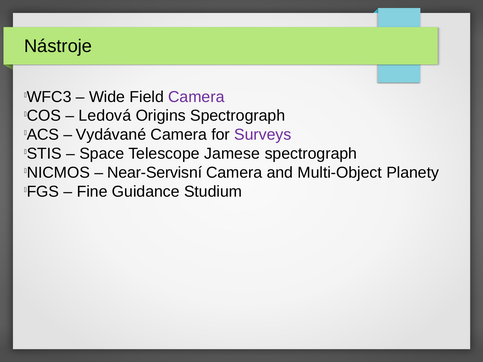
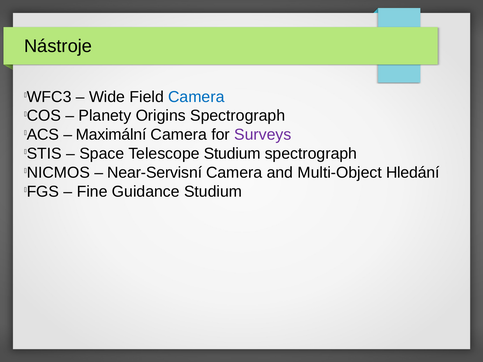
Camera colour: purple -> blue (196, 97)
Ledová: Ledová -> Planety (105, 116)
Vydávané: Vydávané -> Maximální (111, 135)
Telescope Jamese: Jamese -> Studium (232, 154)
Planety: Planety -> Hledání (413, 173)
